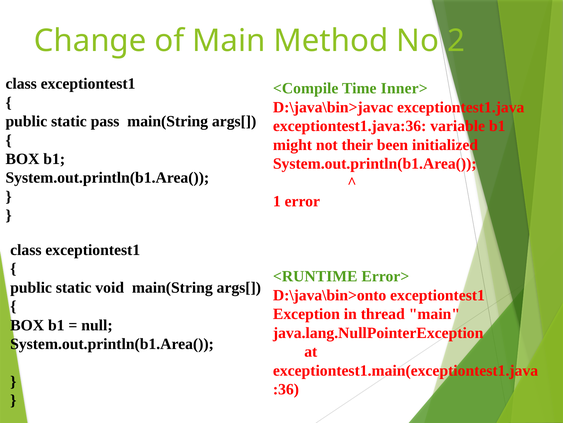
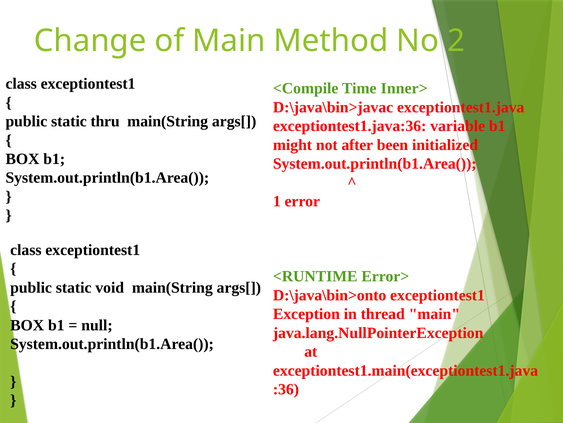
pass: pass -> thru (105, 121)
their: their -> after (357, 145)
